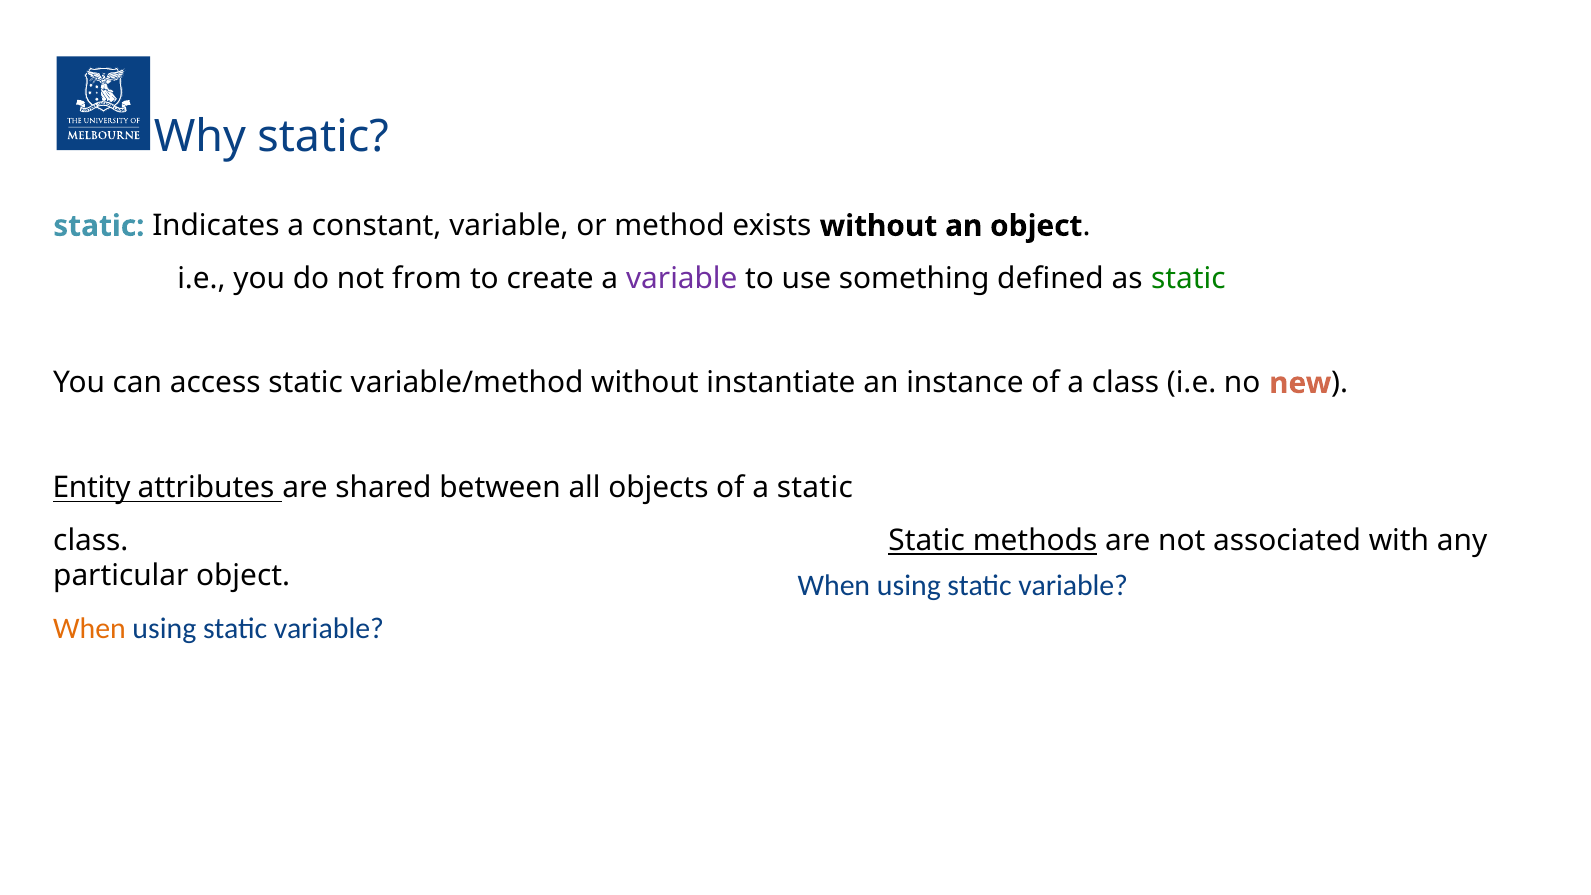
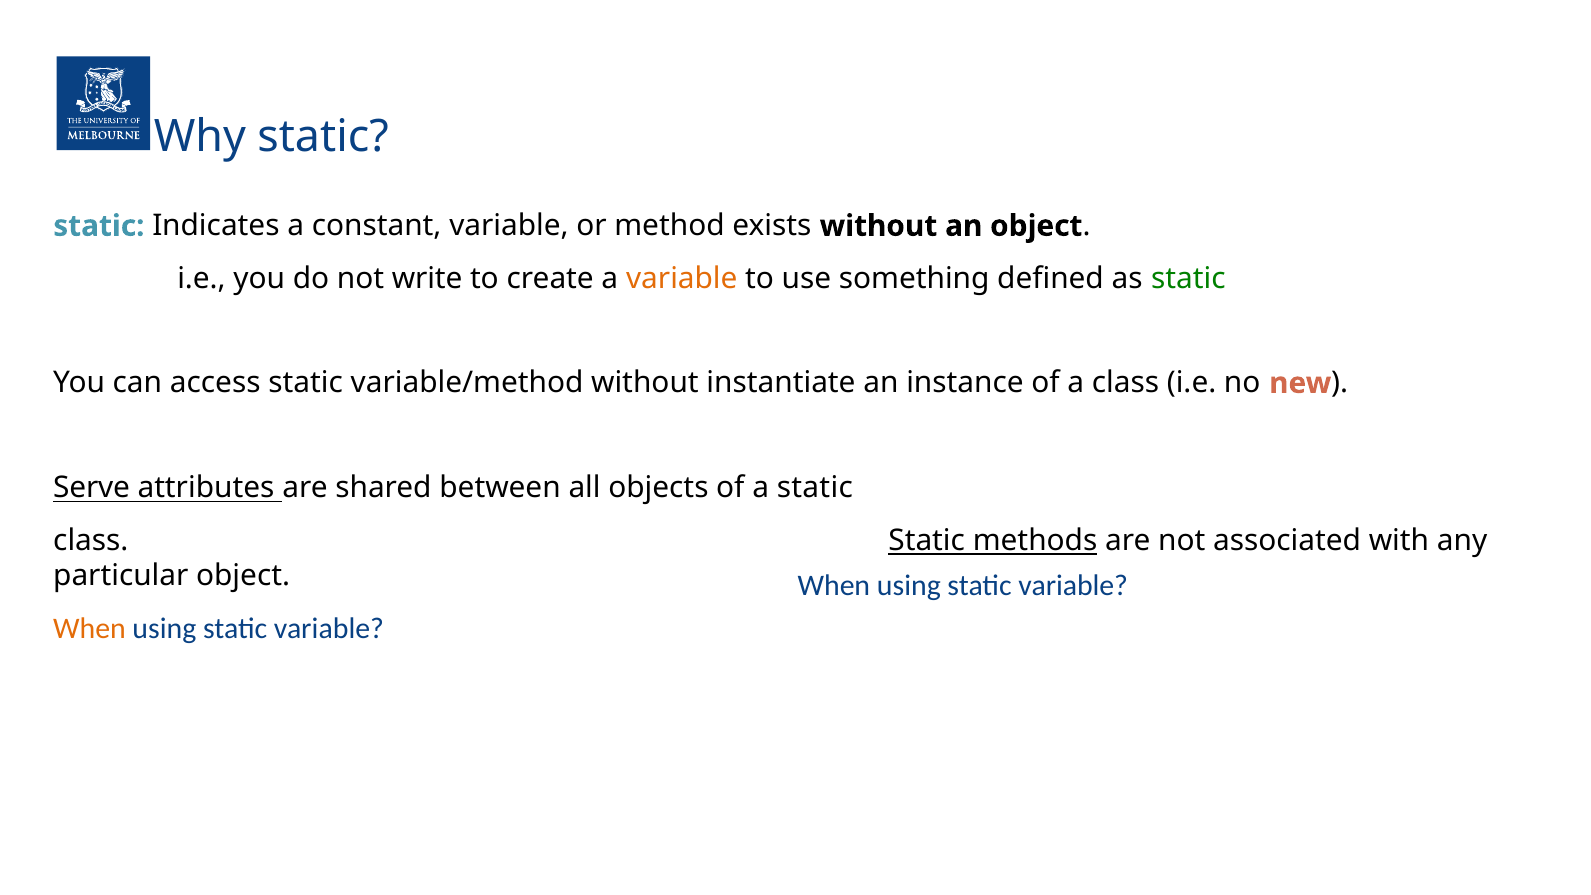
from: from -> write (427, 278)
variable colour: purple -> orange (682, 278)
Entity: Entity -> Serve (92, 488)
